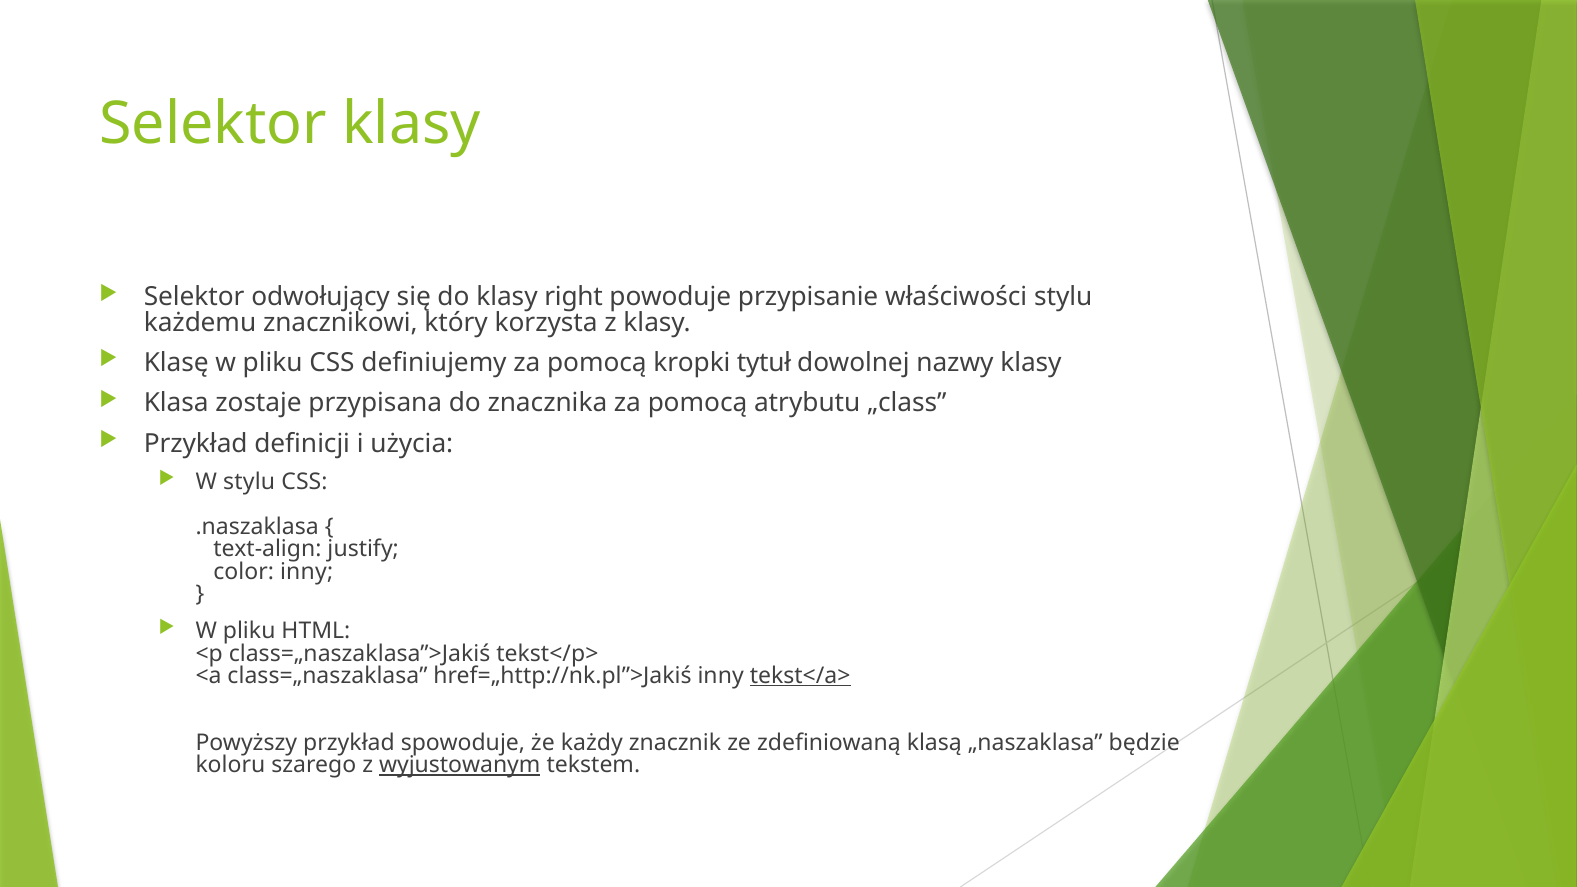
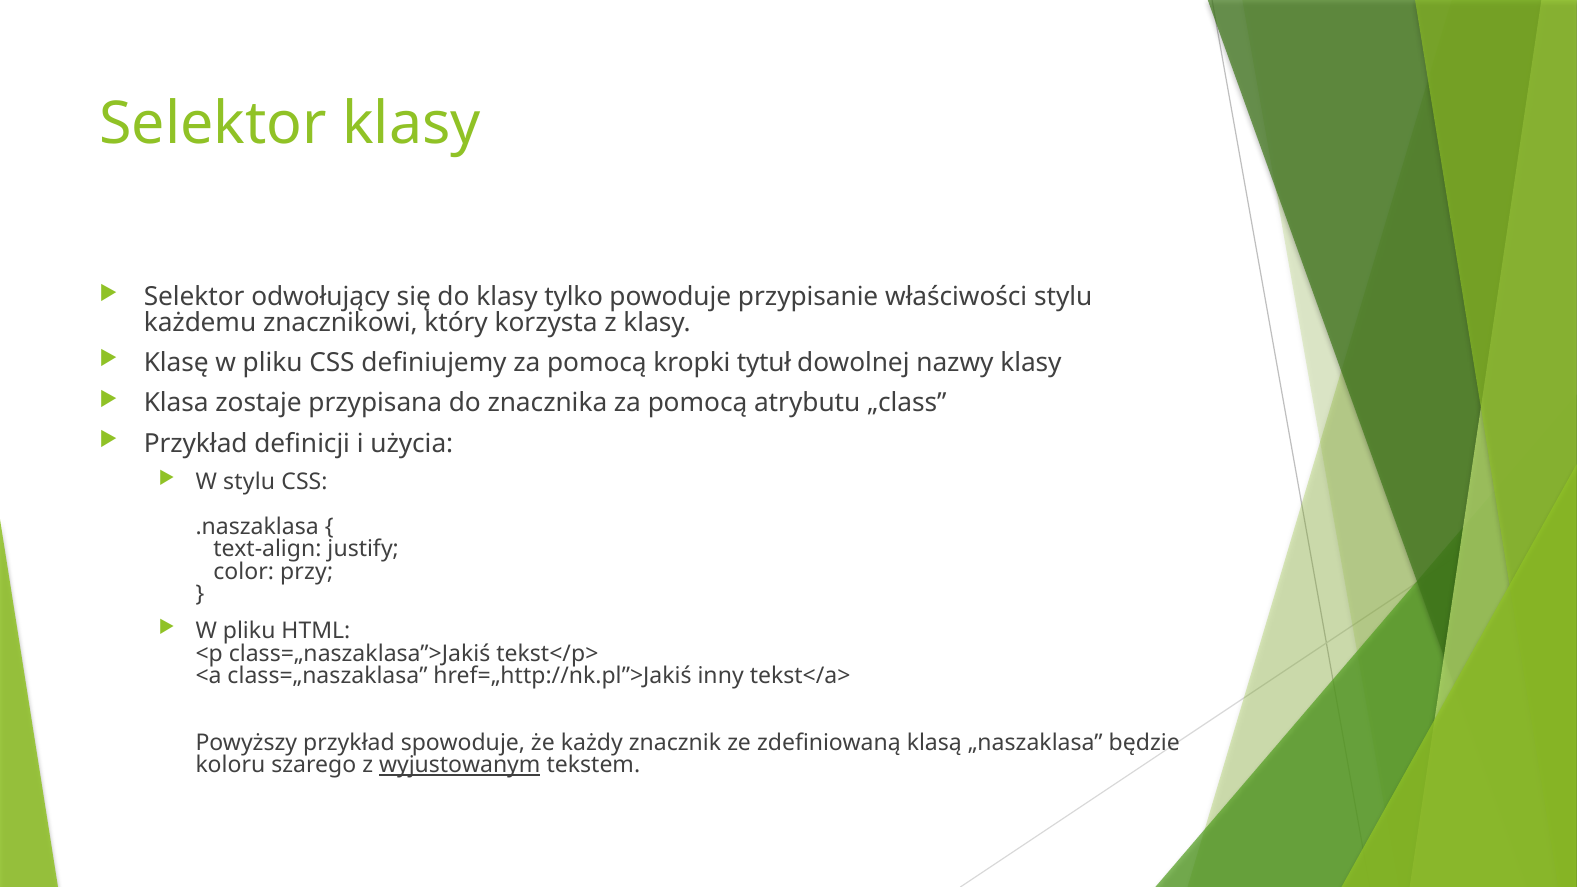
right: right -> tylko (574, 297)
color inny: inny -> przy (307, 572)
tekst</a> underline: present -> none (800, 676)
